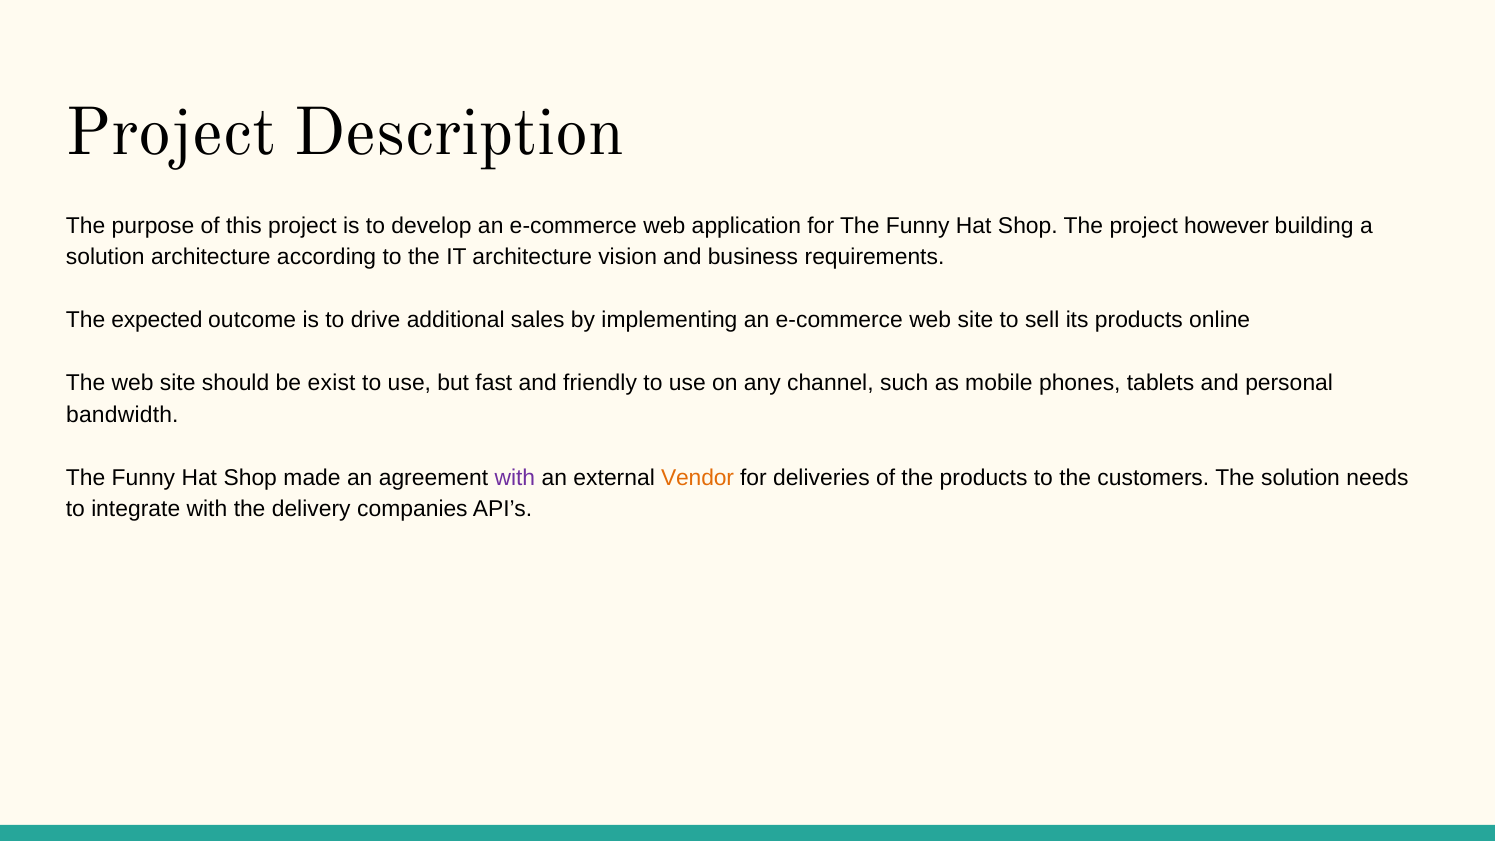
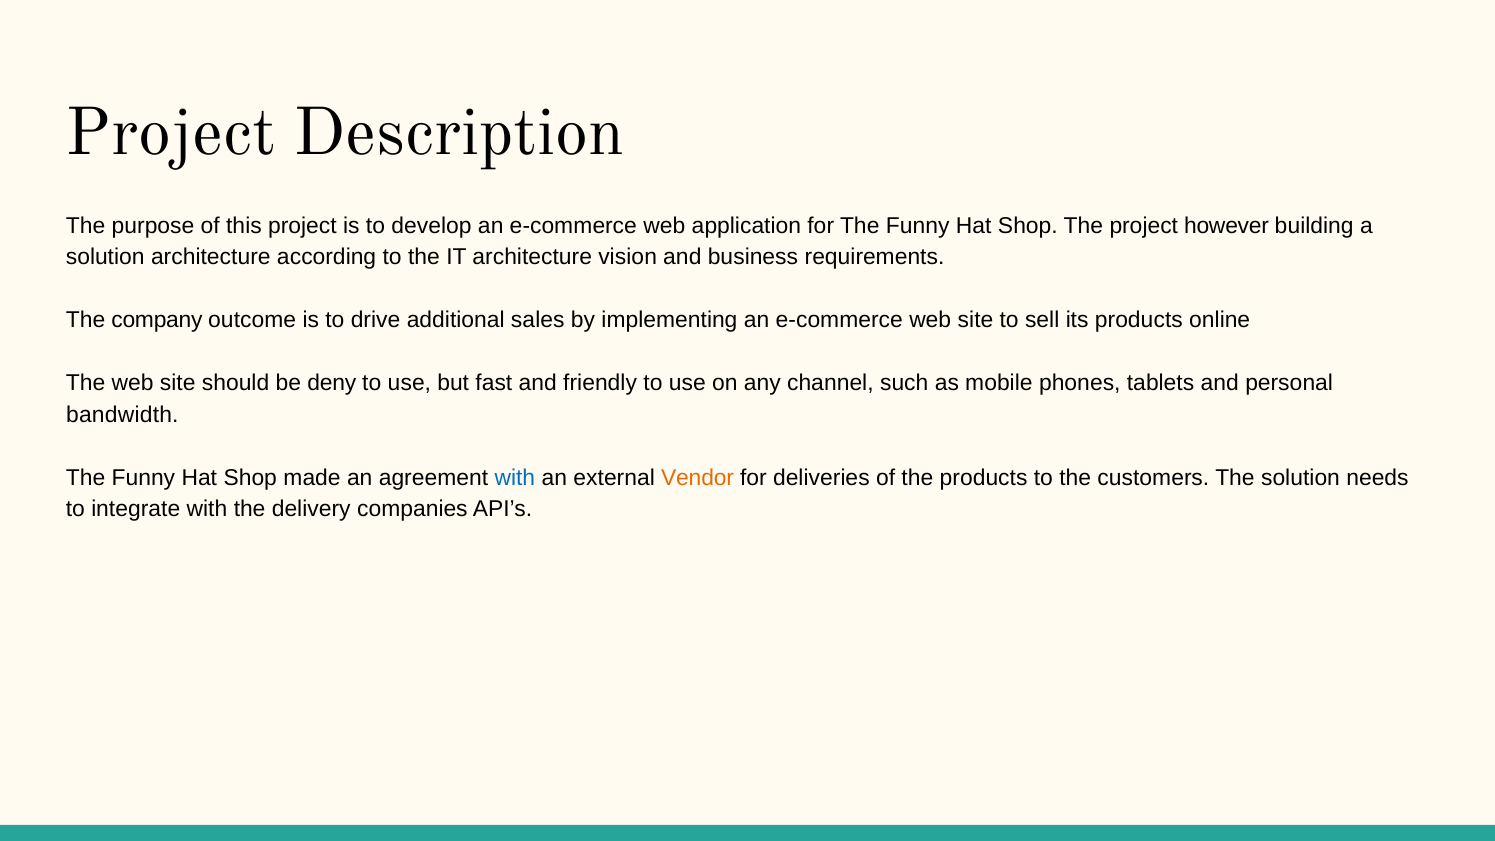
expected: expected -> company (157, 320)
exist: exist -> deny (332, 383)
with colour: purple -> blue (515, 478)
